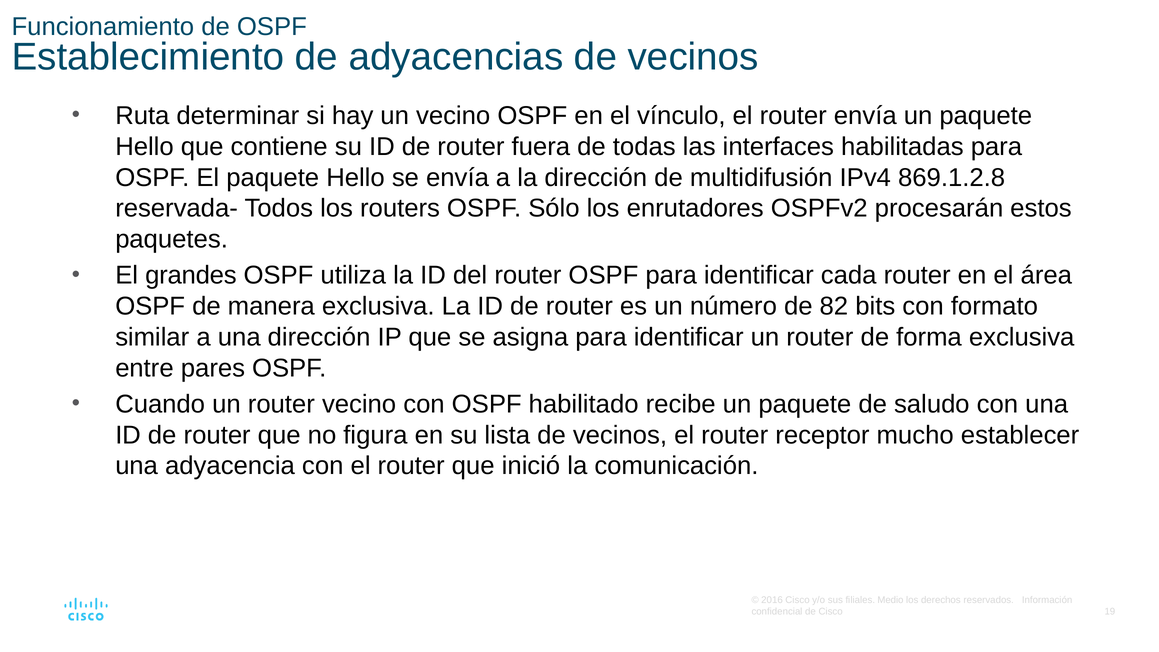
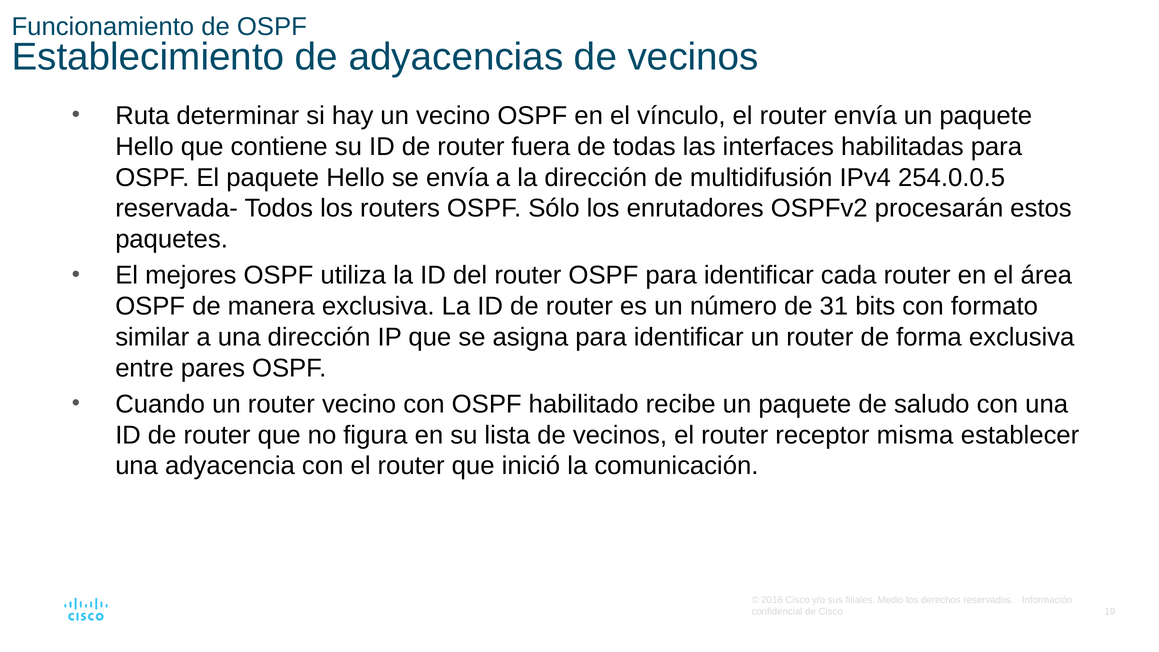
869.1.2.8: 869.1.2.8 -> 254.0.0.5 (952, 178)
grandes: grandes -> mejores (191, 275)
82: 82 -> 31 (834, 306)
mucho: mucho -> misma (915, 435)
